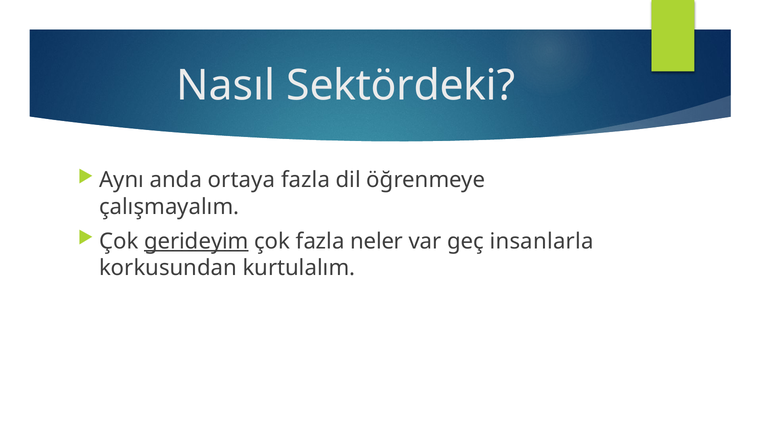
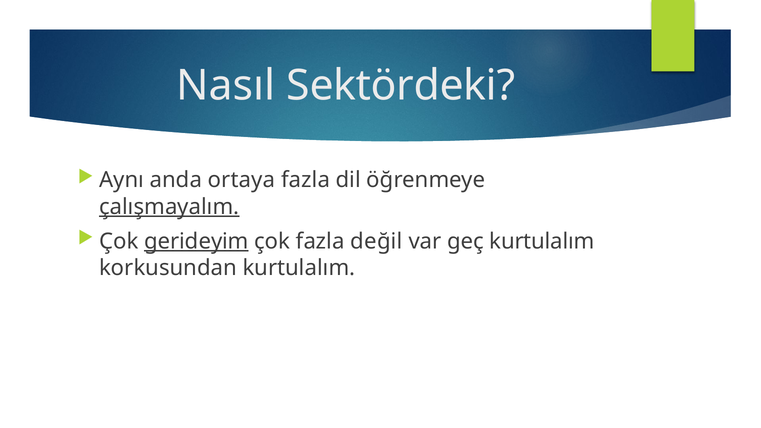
çalışmayalım underline: none -> present (169, 207)
neler: neler -> değil (376, 241)
geç insanlarla: insanlarla -> kurtulalım (542, 241)
